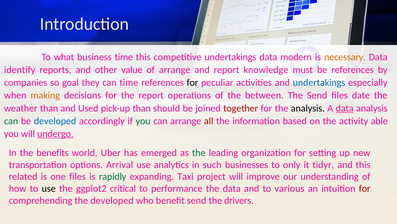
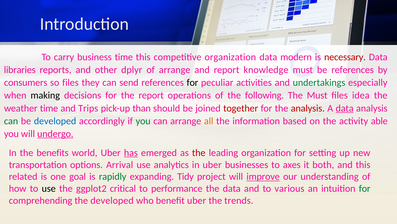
what: what -> carry (64, 57)
competitive undertakings: undertakings -> organization (230, 57)
necessary colour: orange -> red (345, 57)
identify: identify -> libraries (20, 70)
value: value -> dplyr (132, 70)
companies: companies -> consumers (26, 82)
so goal: goal -> files (70, 82)
can time: time -> send (129, 82)
undertakings colour: blue -> green (319, 82)
making colour: orange -> black (45, 95)
between: between -> following (264, 95)
The Send: Send -> Must (317, 95)
date: date -> idea (361, 95)
weather than: than -> time (49, 108)
Used: Used -> Trips (88, 108)
analysis colour: black -> red (308, 108)
all colour: red -> orange (209, 121)
has underline: none -> present (131, 152)
the colour: green -> red (199, 152)
in such: such -> uber (212, 164)
only: only -> axes (292, 164)
tidyr: tidyr -> both (323, 164)
one files: files -> goal (78, 176)
Taxi: Taxi -> Tidy (186, 176)
improve underline: none -> present (263, 176)
for colour: red -> green (365, 188)
benefit send: send -> uber (197, 200)
drivers: drivers -> trends (239, 200)
